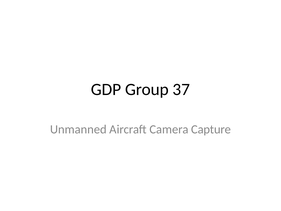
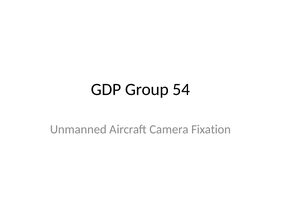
37: 37 -> 54 (181, 89)
Capture: Capture -> Fixation (211, 129)
